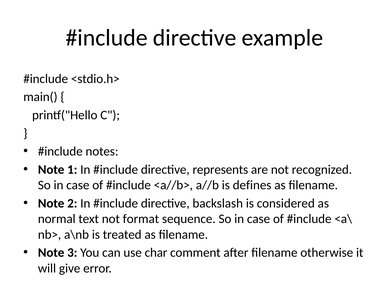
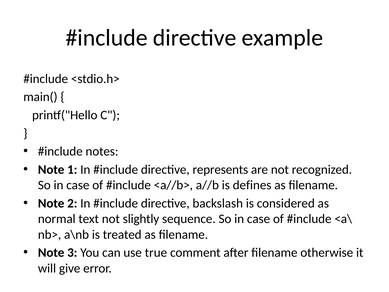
format: format -> slightly (141, 219)
char: char -> true (156, 252)
